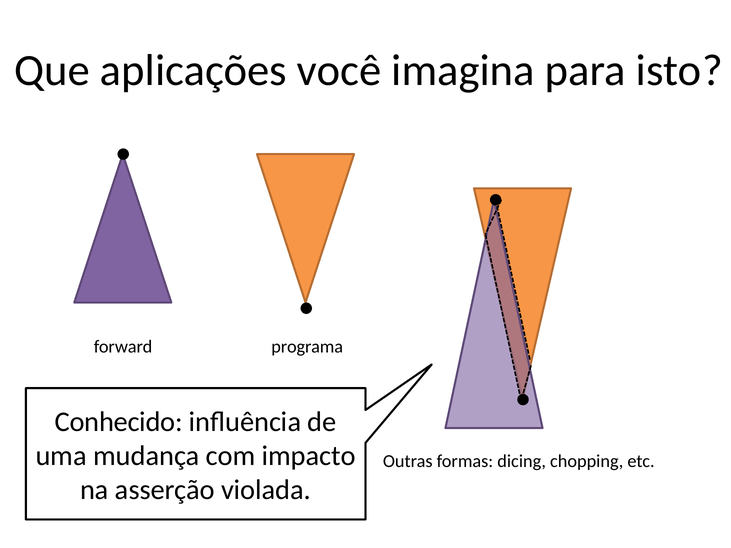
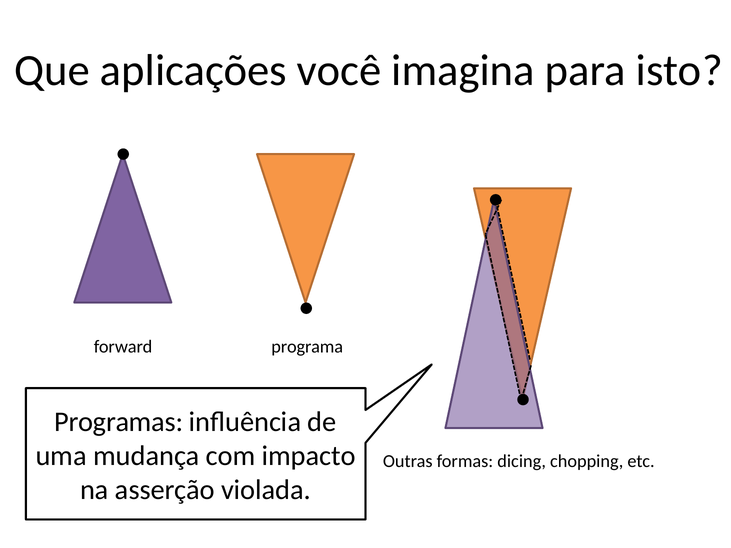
Conhecido: Conhecido -> Programas (119, 422)
